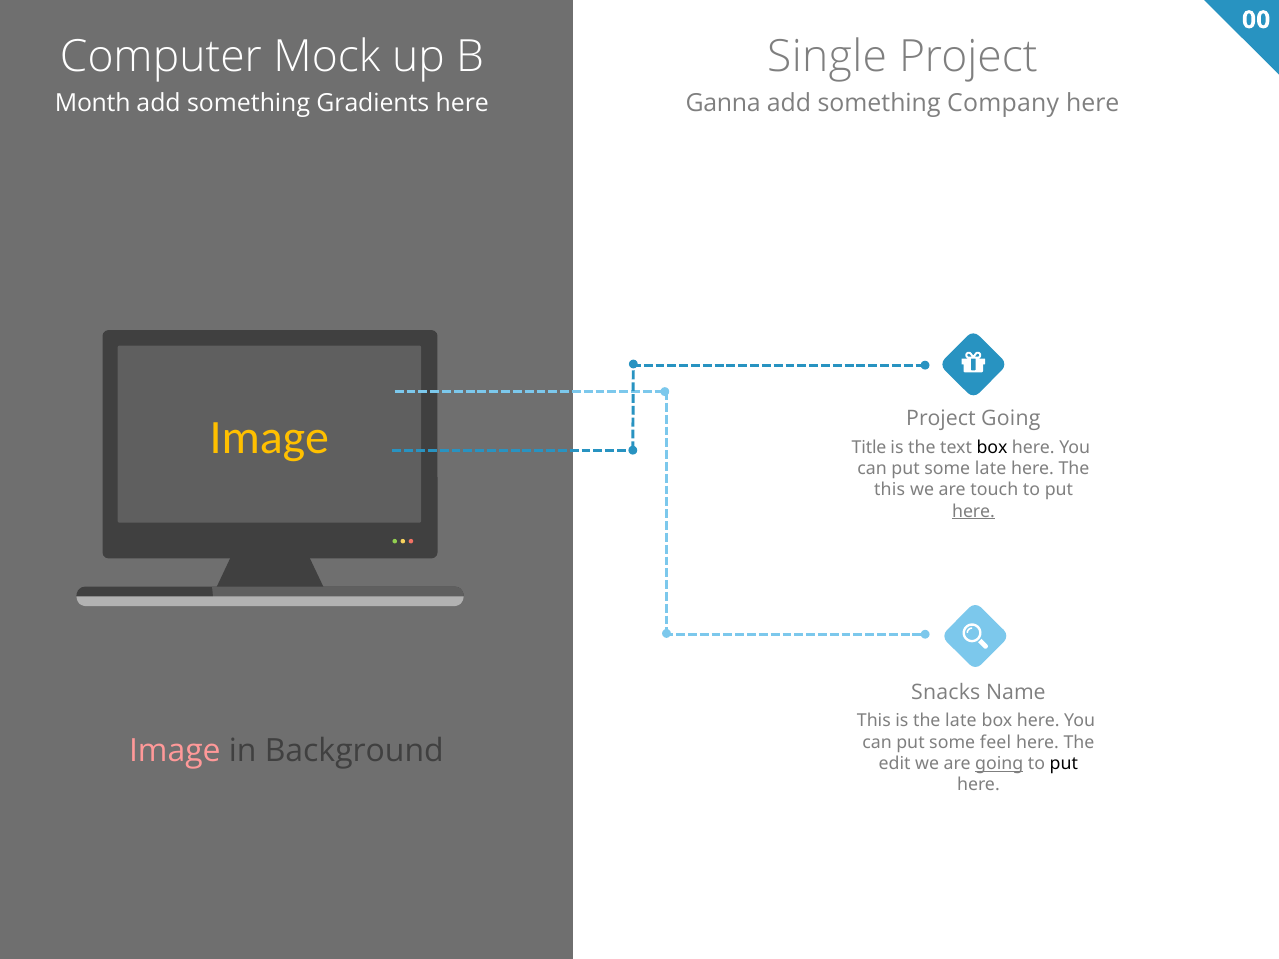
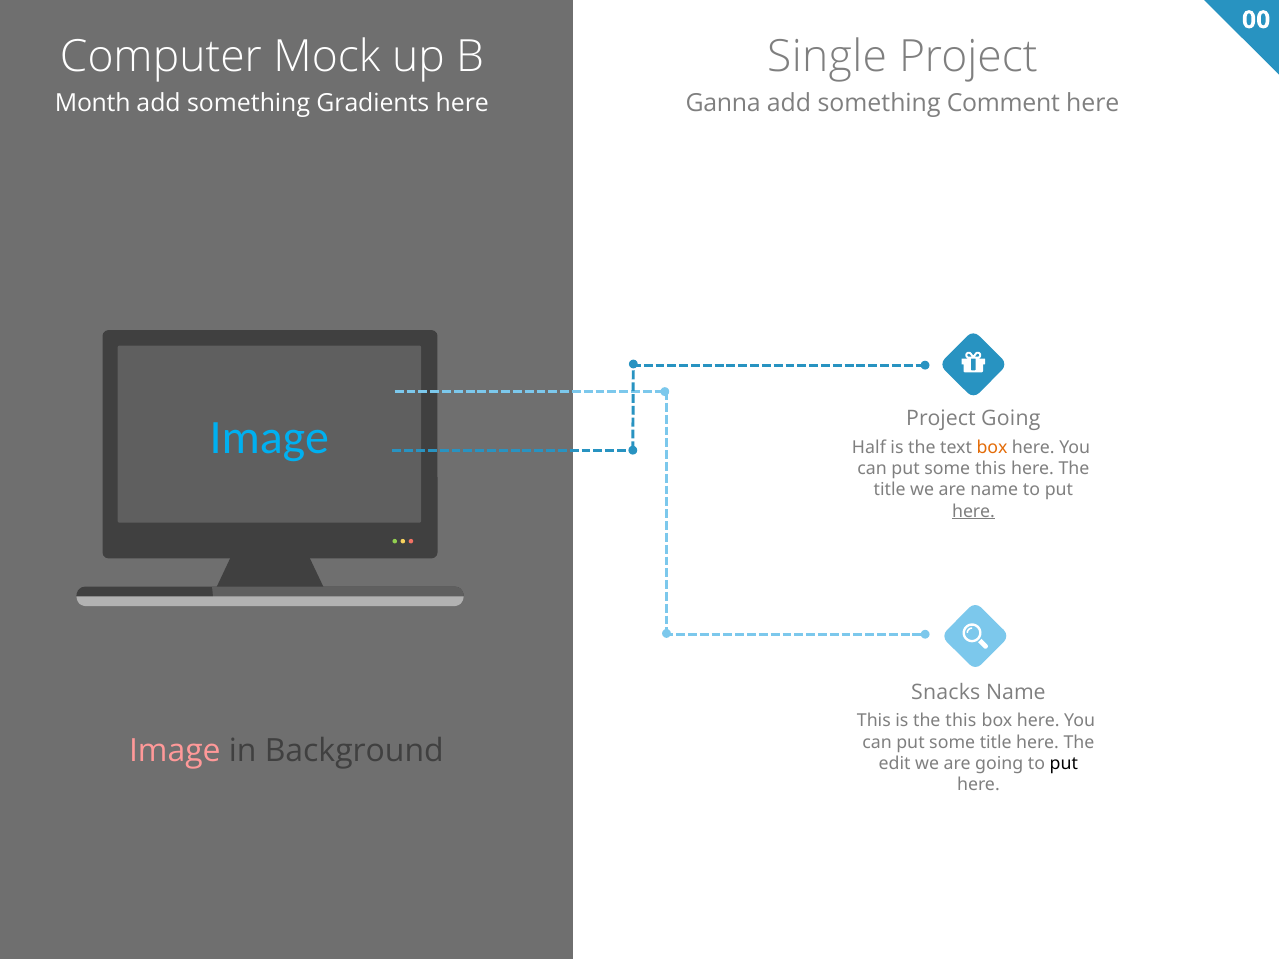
Company: Company -> Comment (1003, 104)
Image colour: yellow -> light blue (269, 438)
Title: Title -> Half (869, 447)
box colour: black -> orange (992, 447)
some late: late -> this (991, 469)
this: this -> title (890, 490)
are touch: touch -> name (994, 490)
the late: late -> this (961, 721)
some feel: feel -> title (996, 743)
going underline: present -> none (999, 764)
